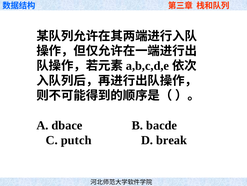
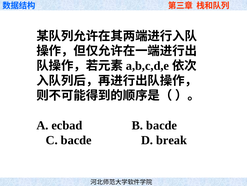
dbace: dbace -> ecbad (67, 125)
C putch: putch -> bacde (76, 140)
